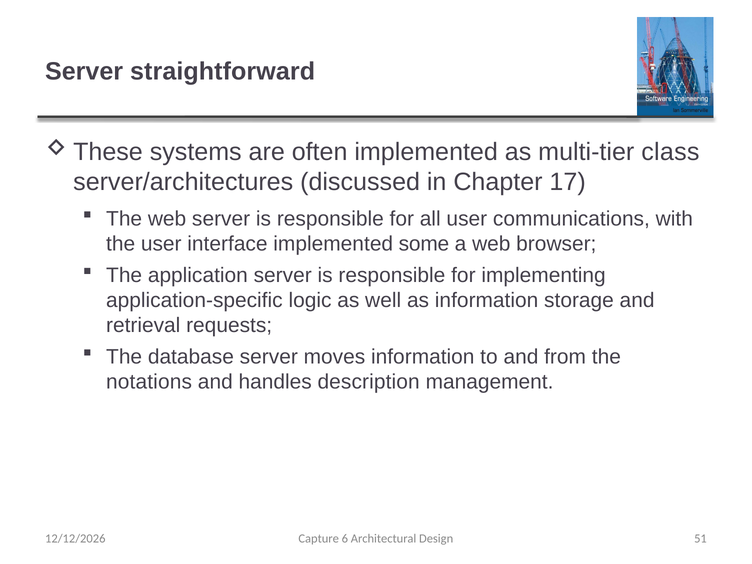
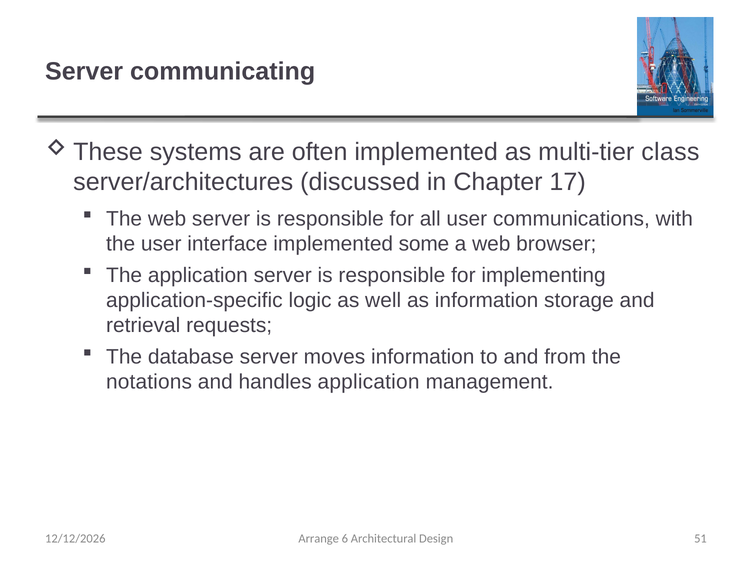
straightforward: straightforward -> communicating (223, 71)
handles description: description -> application (369, 382)
Capture: Capture -> Arrange (319, 538)
